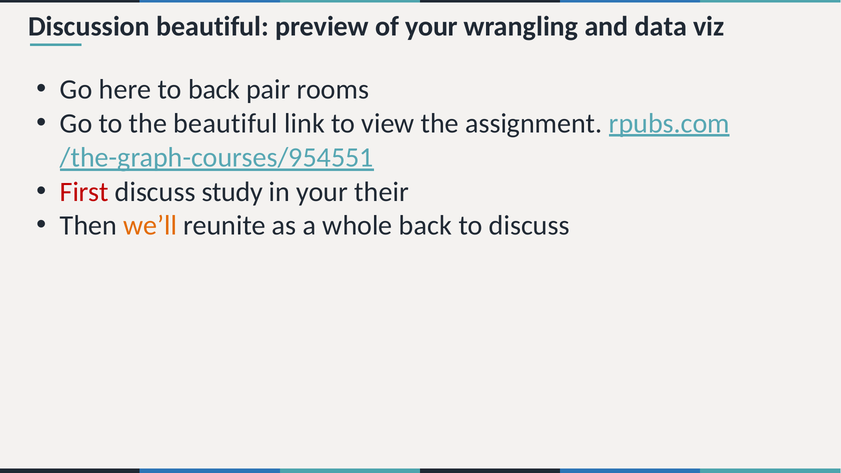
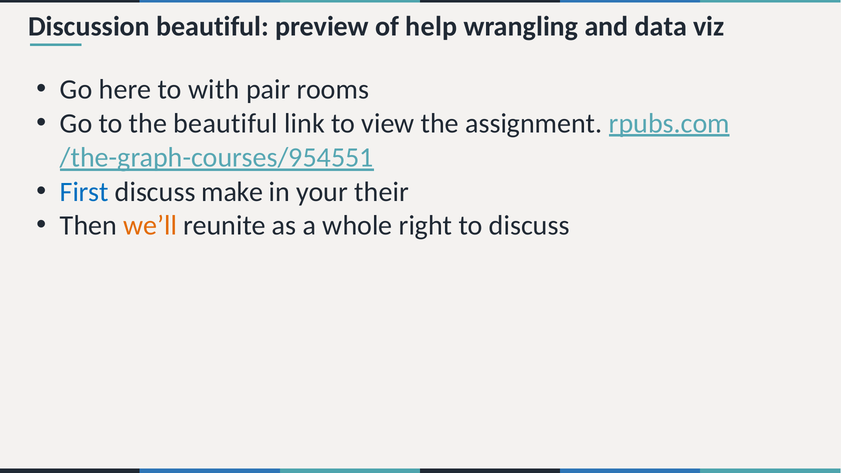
of your: your -> help (431, 27)
to back: back -> with (214, 90)
First colour: red -> blue (84, 192)
study: study -> make (232, 192)
whole back: back -> right (426, 226)
